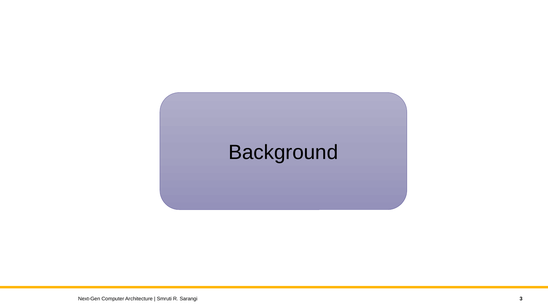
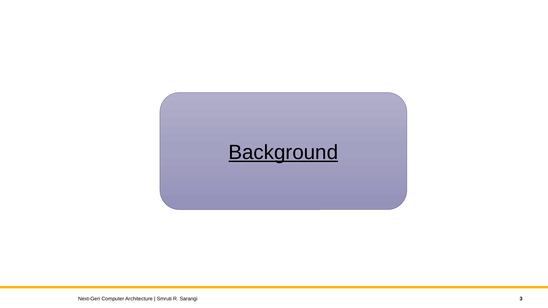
Background underline: none -> present (283, 153)
